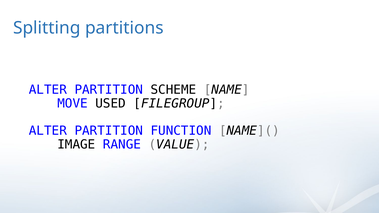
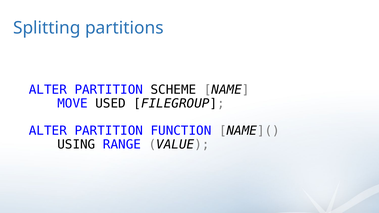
IMAGE: IMAGE -> USING (76, 144)
